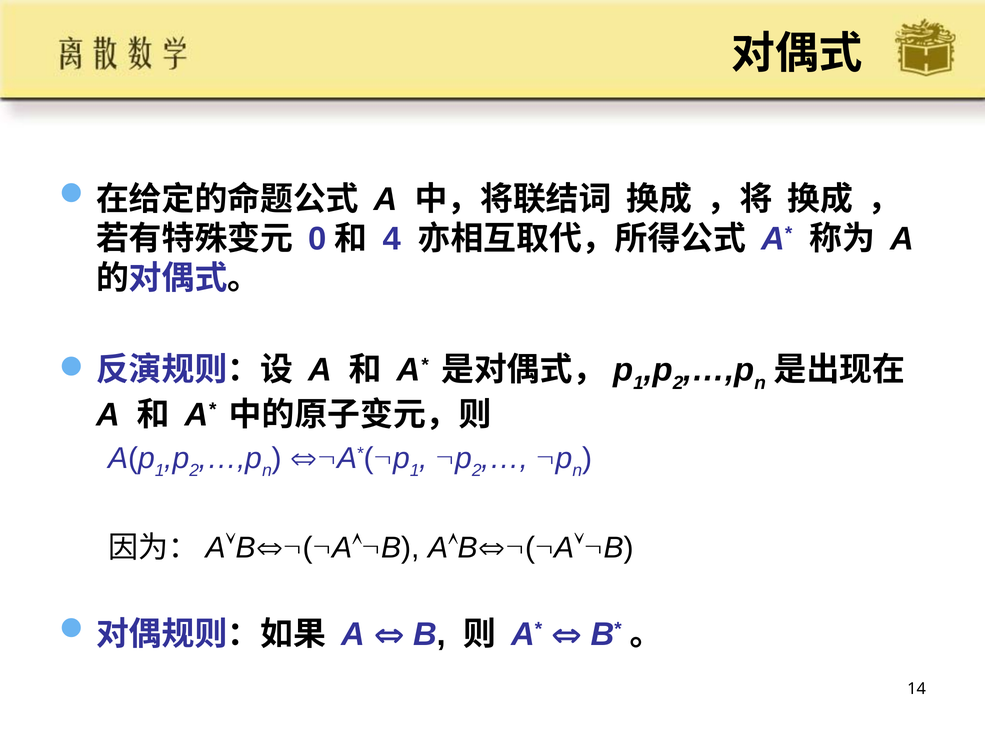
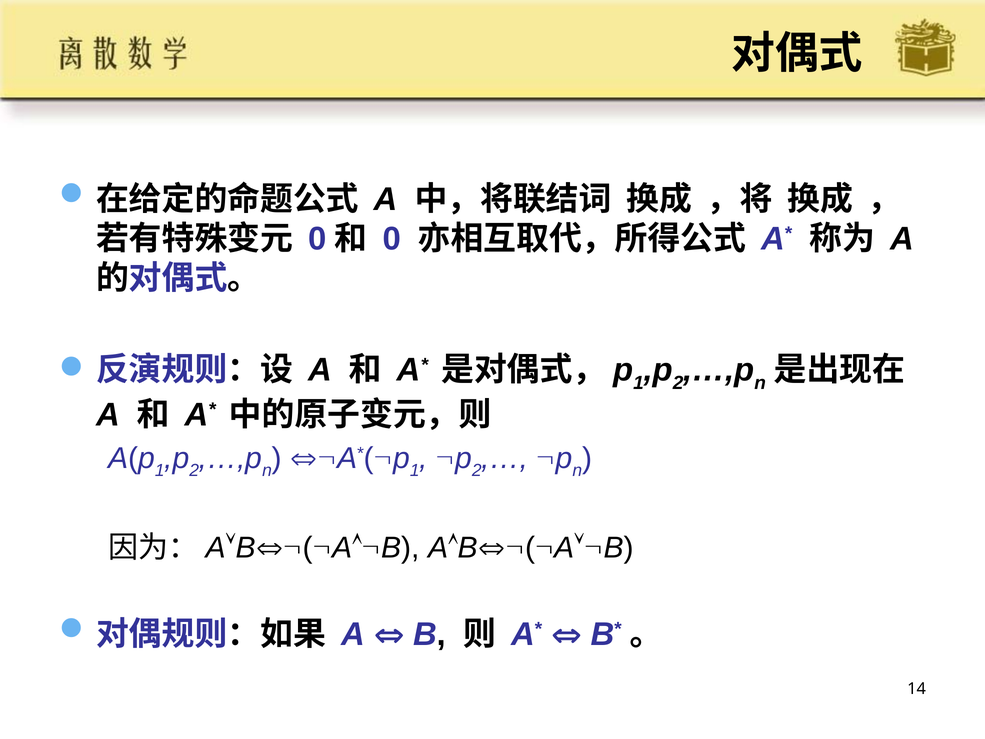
4: 4 -> 0 (392, 239)
